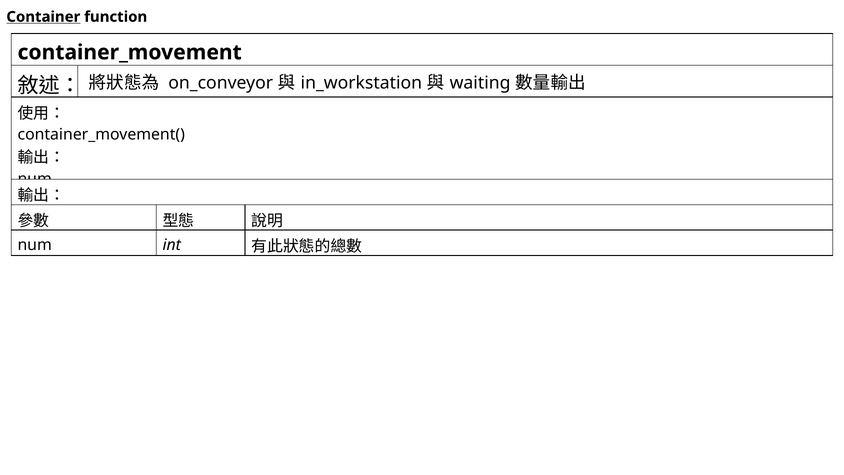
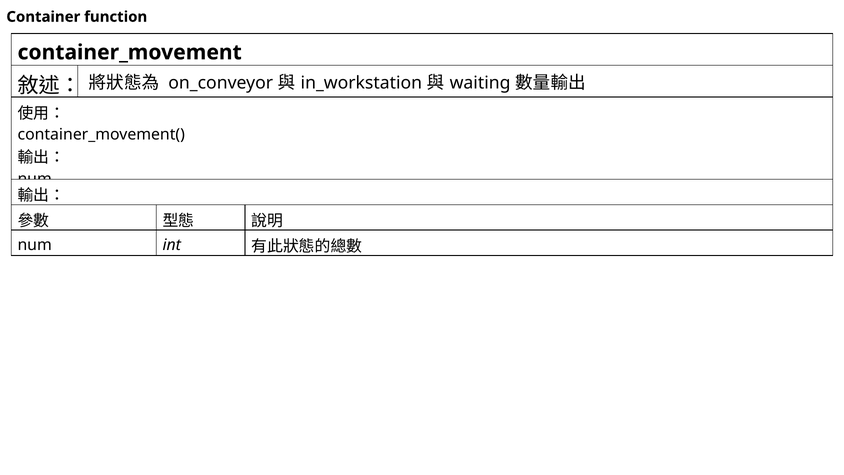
Container underline: present -> none (43, 17)
